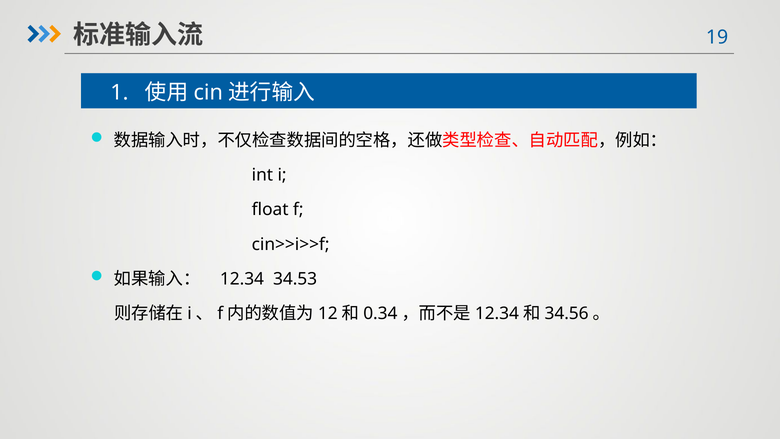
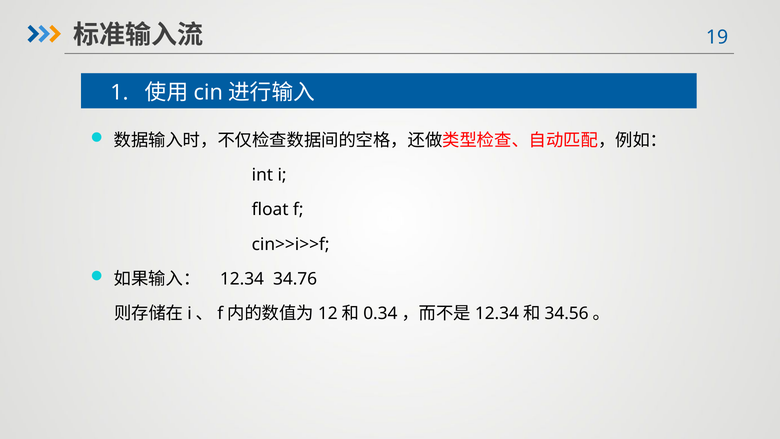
34.53: 34.53 -> 34.76 (295, 279)
